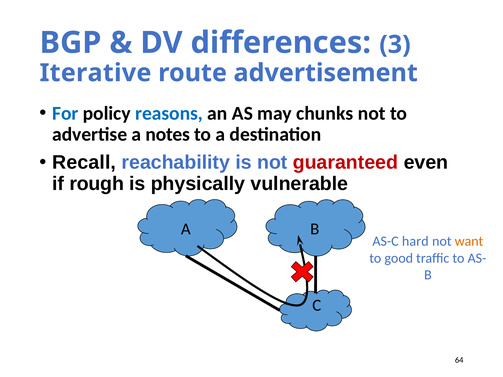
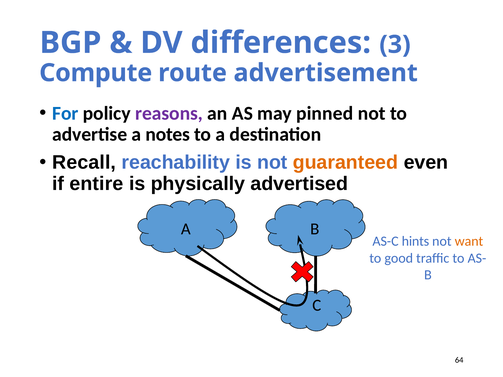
Iterative: Iterative -> Compute (96, 73)
reasons colour: blue -> purple (169, 113)
chunks: chunks -> pinned (325, 113)
guaranteed colour: red -> orange (345, 163)
rough: rough -> entire (96, 184)
vulnerable: vulnerable -> advertised (299, 184)
hard: hard -> hints (415, 242)
